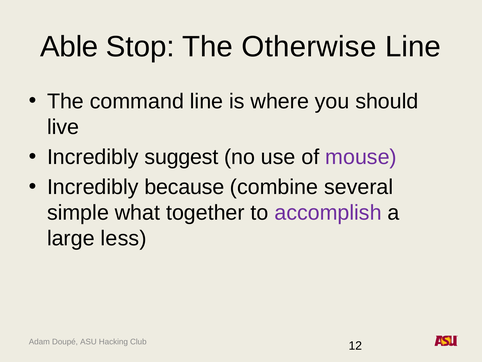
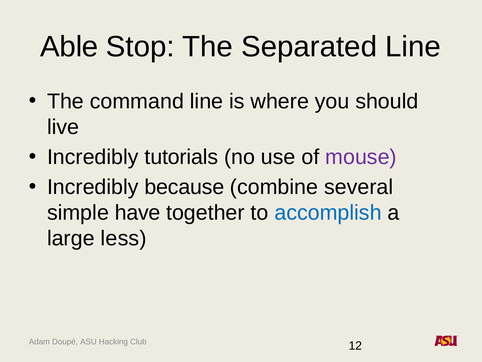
Otherwise: Otherwise -> Separated (309, 47)
suggest: suggest -> tutorials (181, 157)
what: what -> have (138, 213)
accomplish colour: purple -> blue (328, 213)
